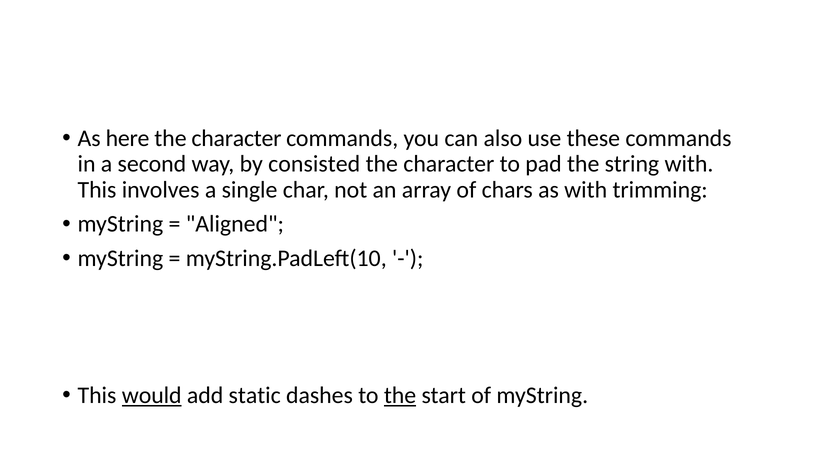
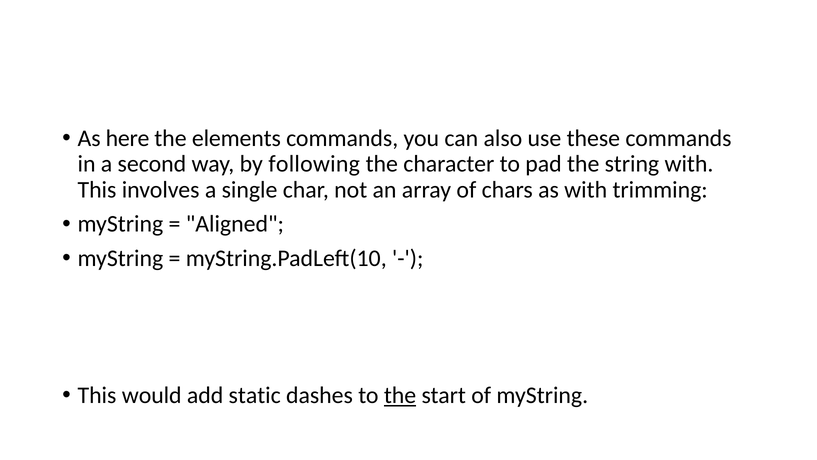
character: character -> elements (236, 138)
consisted: consisted -> following (314, 164)
would underline: present -> none (152, 395)
